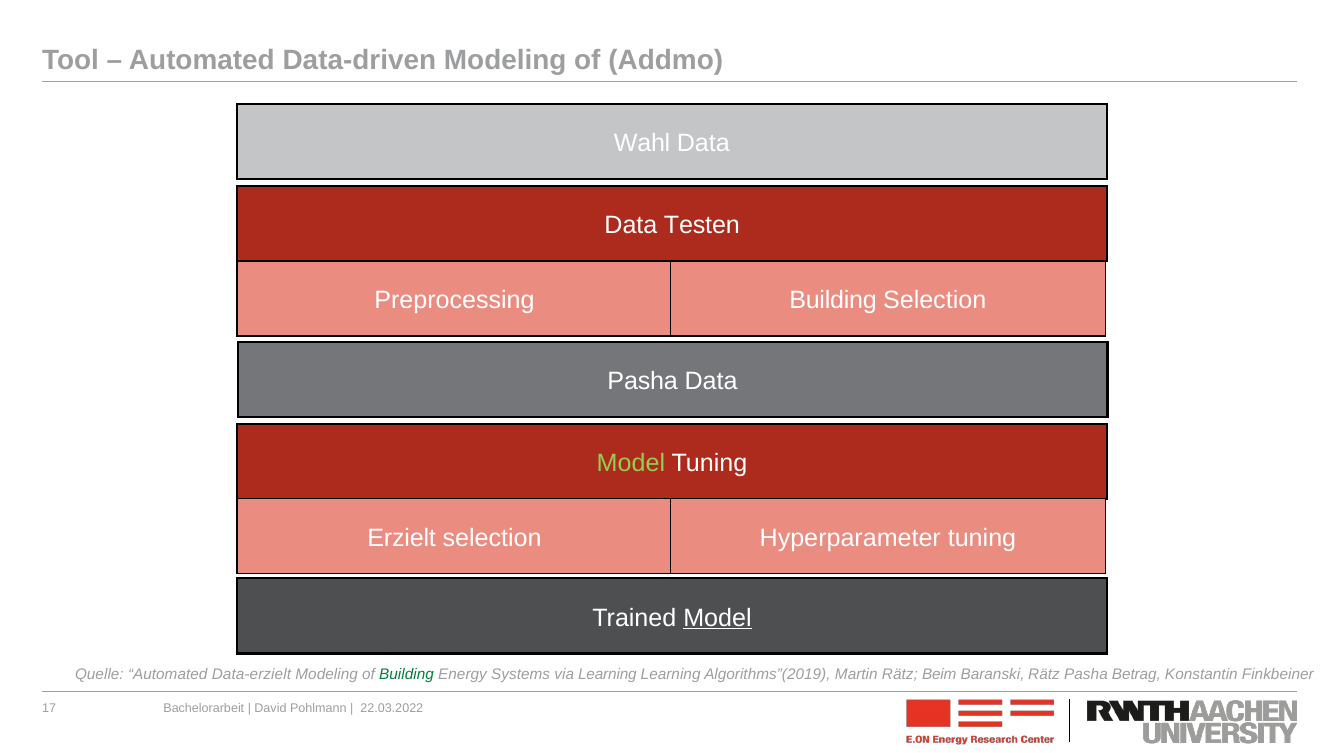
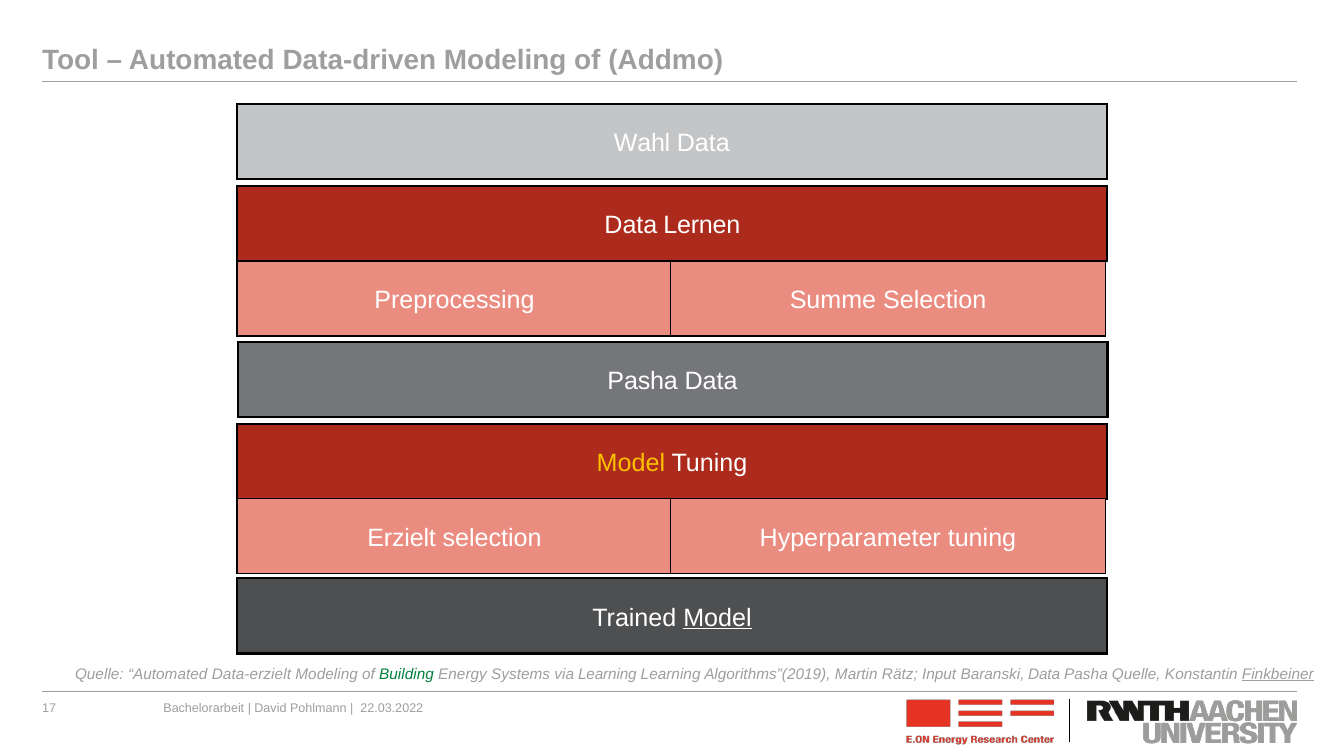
Testen: Testen -> Lernen (702, 225)
Preprocessing Building: Building -> Summe (833, 300)
Model colour: light green -> yellow (631, 463)
Beim: Beim -> Input (939, 674)
Baranski Rätz: Rätz -> Data (1044, 674)
Pasha Betrag: Betrag -> Quelle (1136, 674)
Finkbeiner underline: none -> present (1278, 674)
